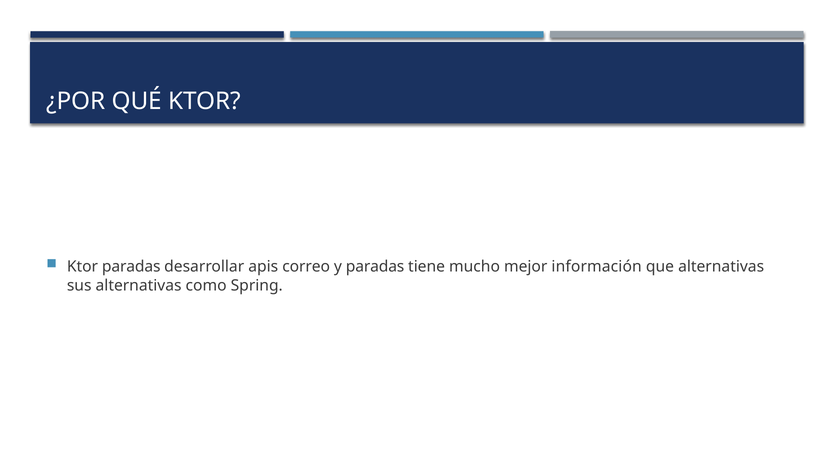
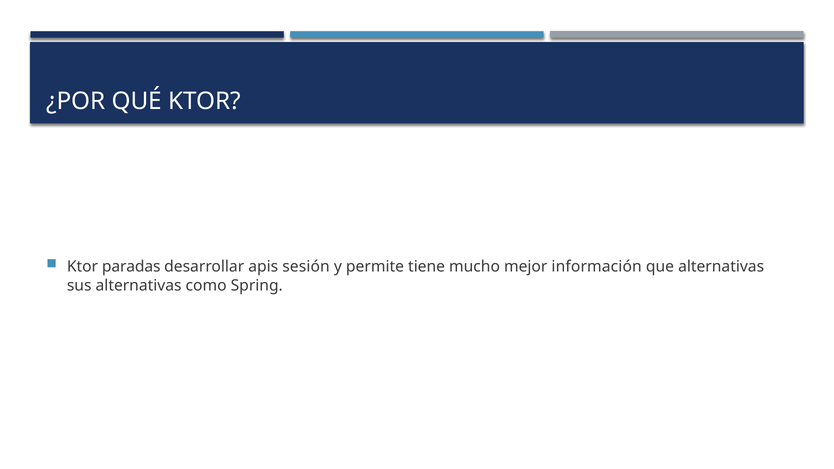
correo: correo -> sesión (306, 267)
y paradas: paradas -> permite (375, 267)
